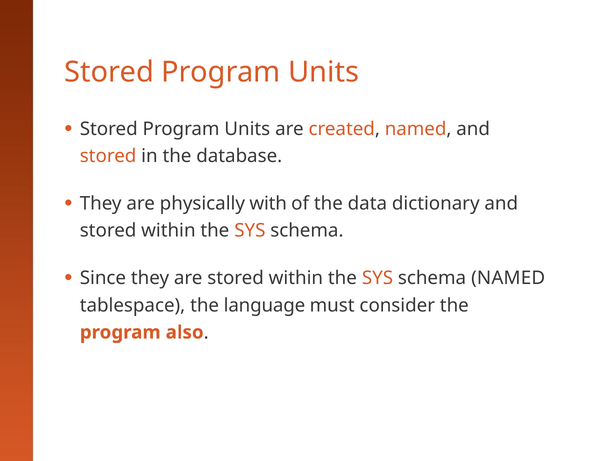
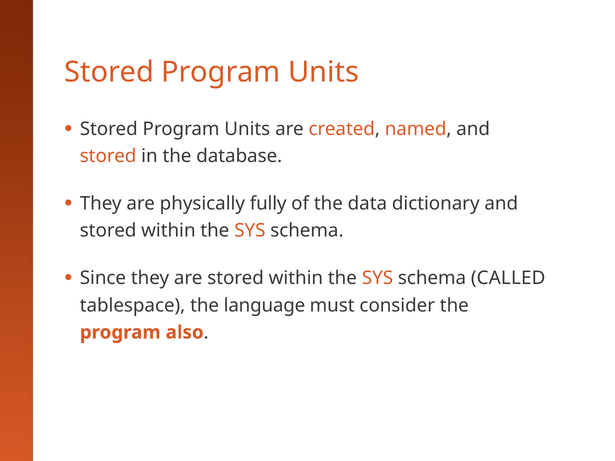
with: with -> fully (268, 204)
schema NAMED: NAMED -> CALLED (508, 278)
